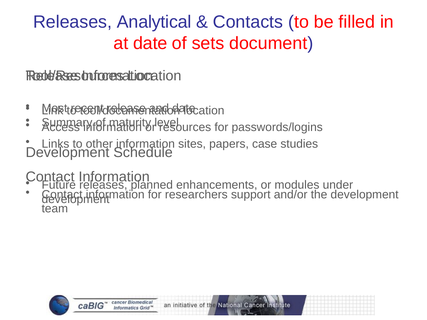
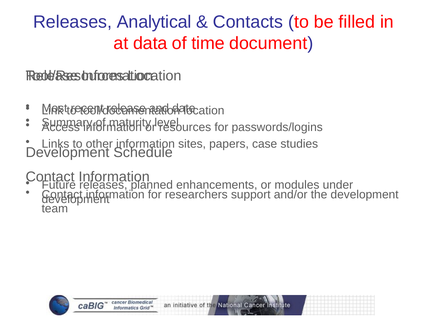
at date: date -> data (150, 43)
sets: sets -> time (208, 43)
